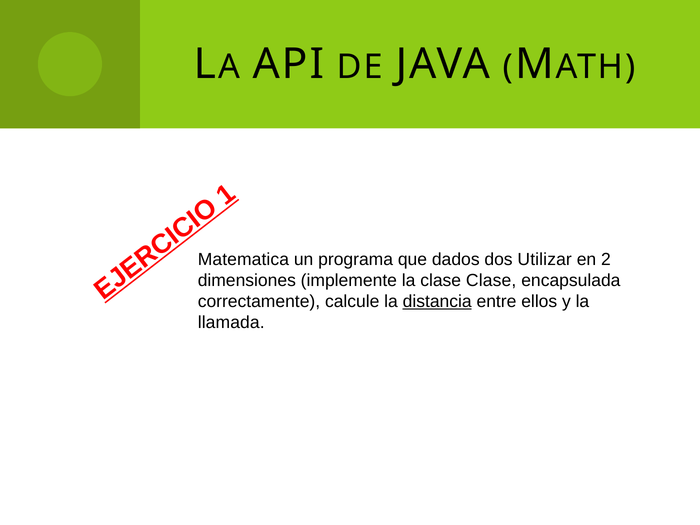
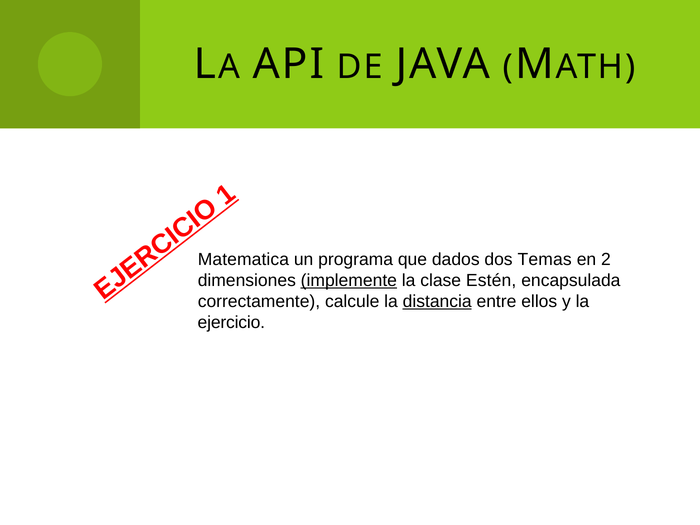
Utilizar: Utilizar -> Temas (545, 260)
implemente underline: none -> present (349, 281)
clase Clase: Clase -> Estén (491, 281)
llamada: llamada -> ejercicio (231, 323)
